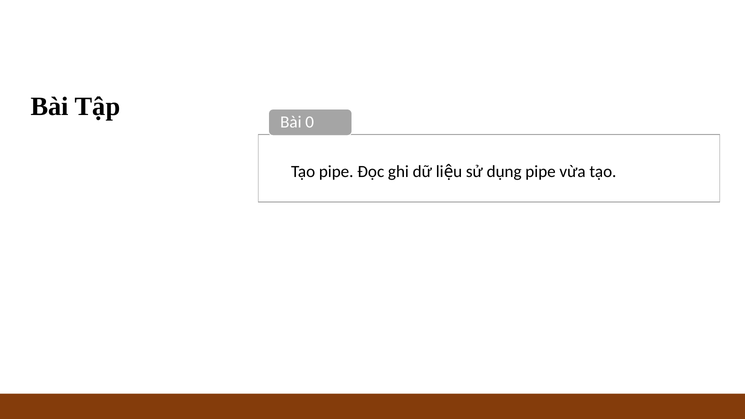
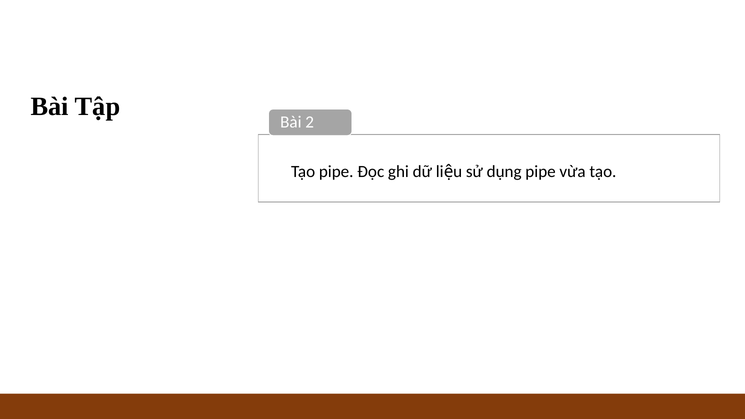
0: 0 -> 2 (310, 122)
